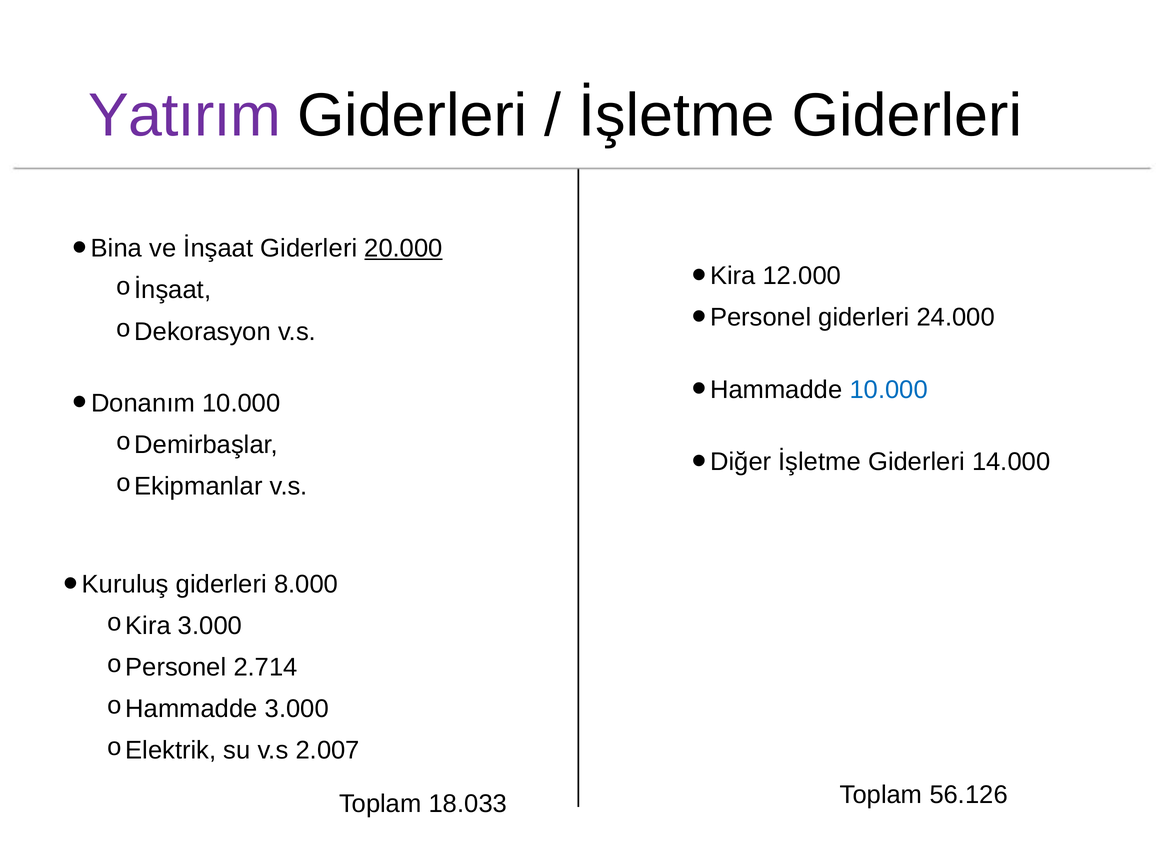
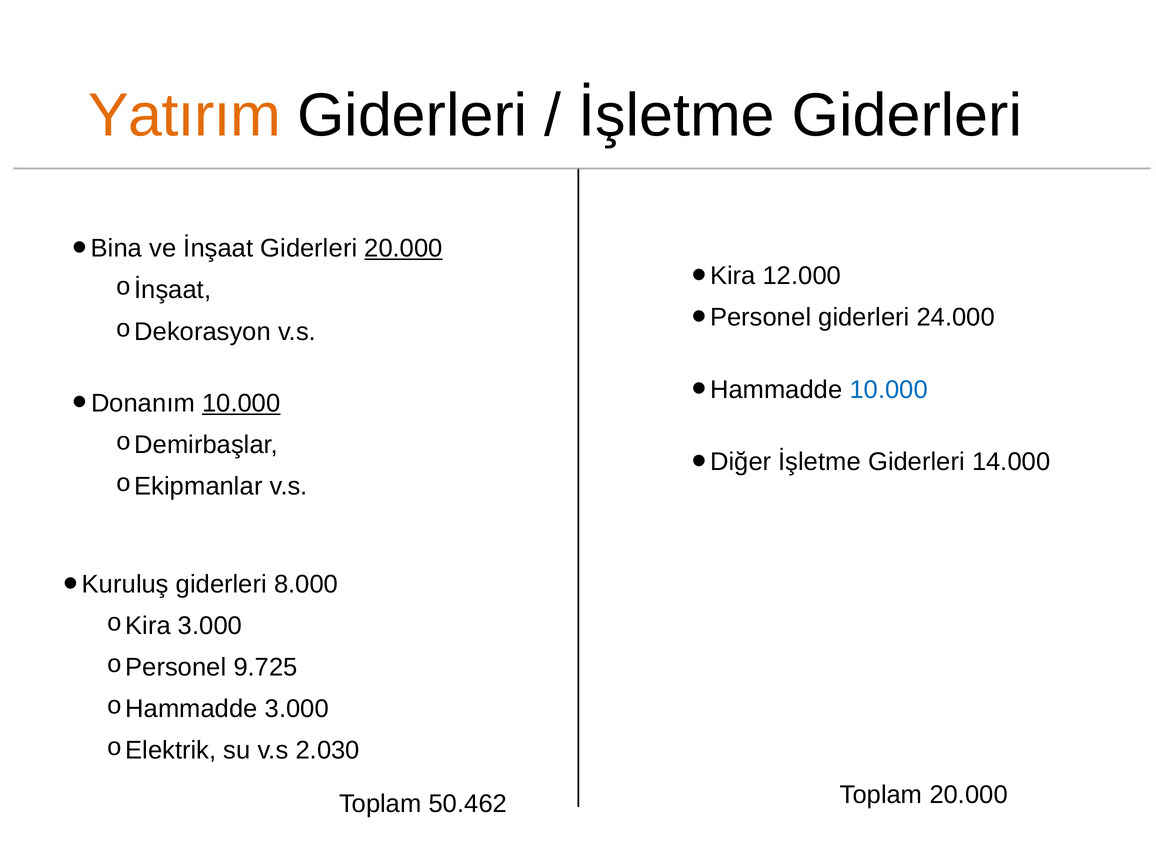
Yatırım colour: purple -> orange (185, 116)
10.000 underline: none -> present (241, 403)
2.714: 2.714 -> 9.725 (266, 667)
2.007: 2.007 -> 2.030 (328, 751)
18.033: 18.033 -> 50.462 (468, 804)
Toplam 56.126: 56.126 -> 20.000 (969, 795)
